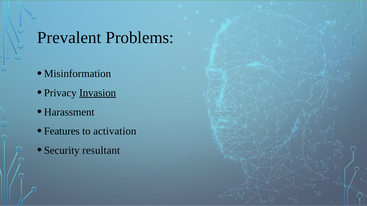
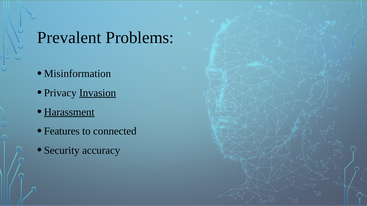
Harassment underline: none -> present (69, 112)
activation: activation -> connected (115, 131)
resultant: resultant -> accuracy (101, 151)
